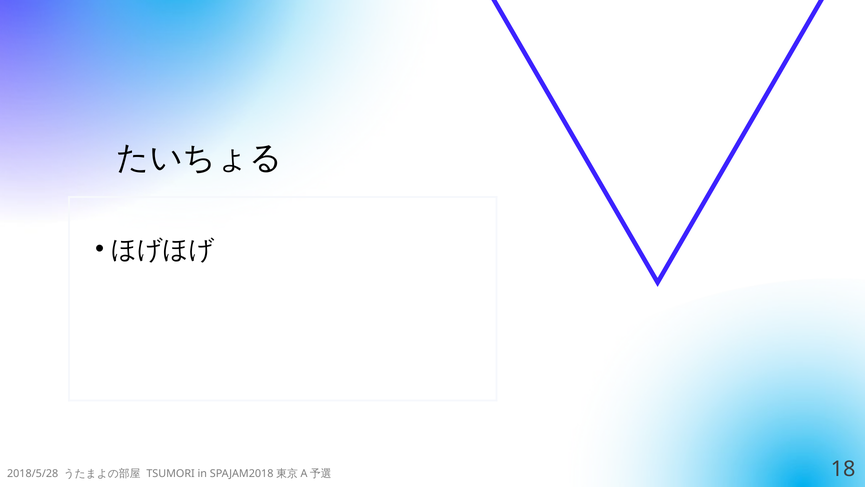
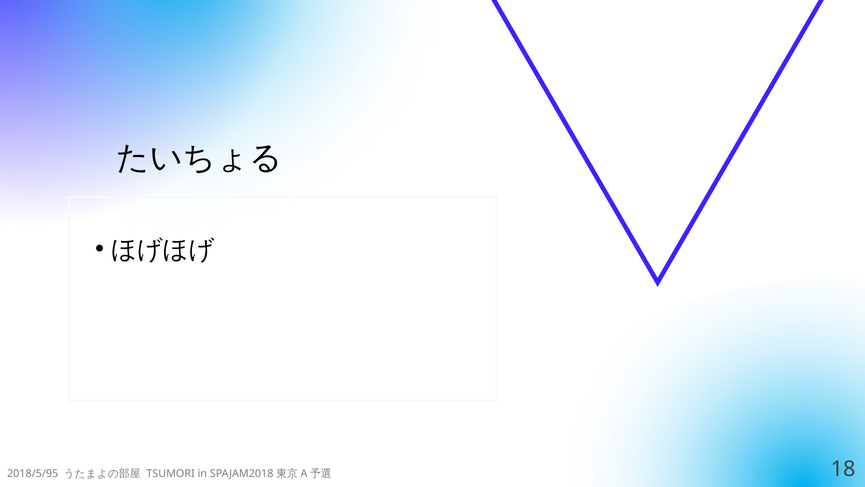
2018/5/28: 2018/5/28 -> 2018/5/95 (33, 473)
